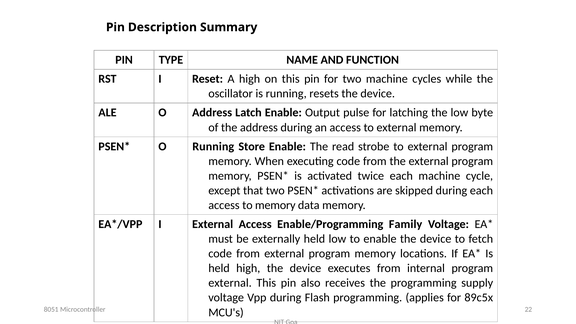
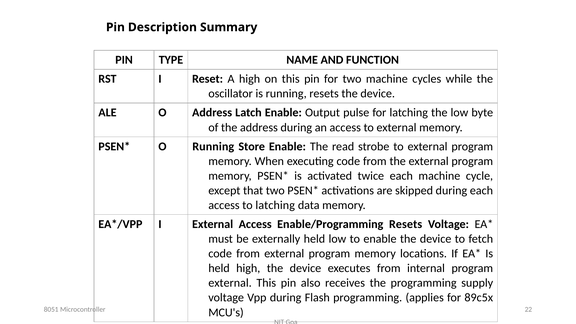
to memory: memory -> latching (275, 205)
Enable/Programming Family: Family -> Resets (406, 224)
